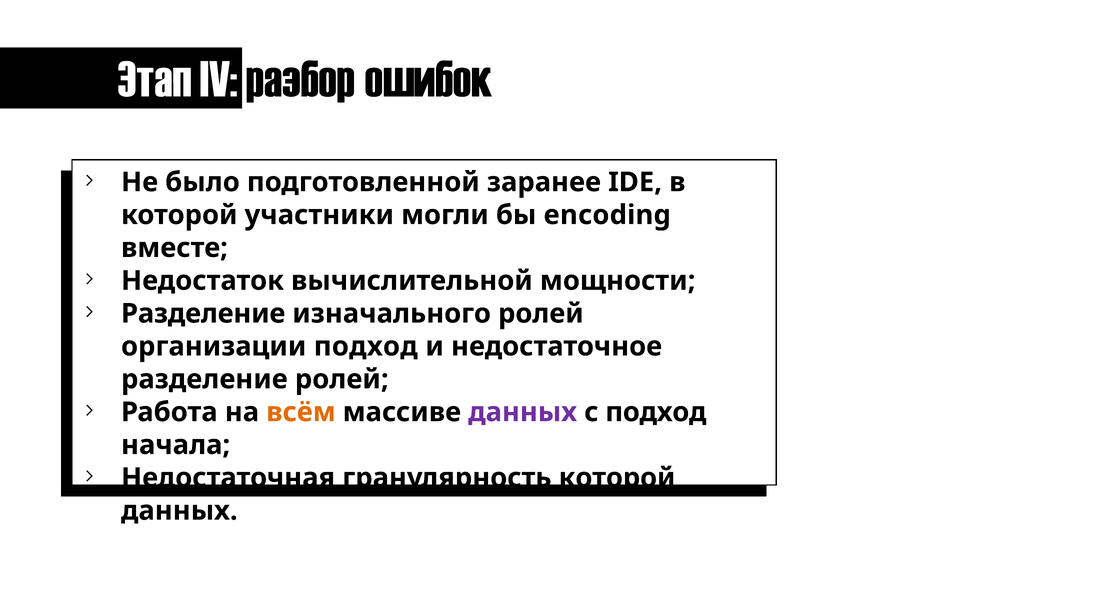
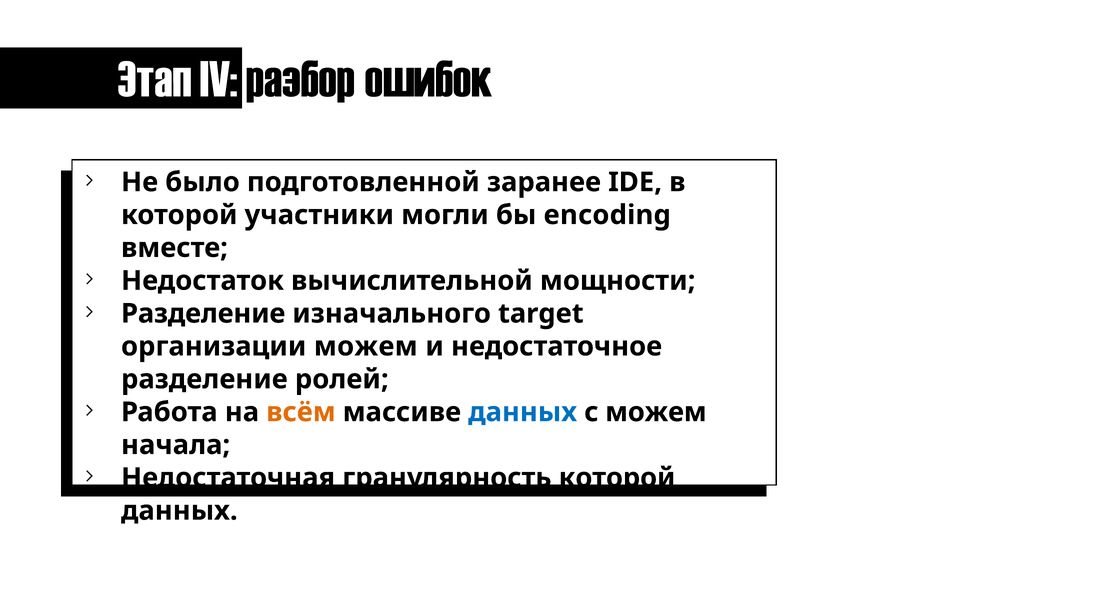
изначального ролей: ролей -> target (541, 314)
организации подход: подход -> можем (366, 347)
данных colour: purple -> blue (523, 412)
с подход: подход -> можем (656, 412)
